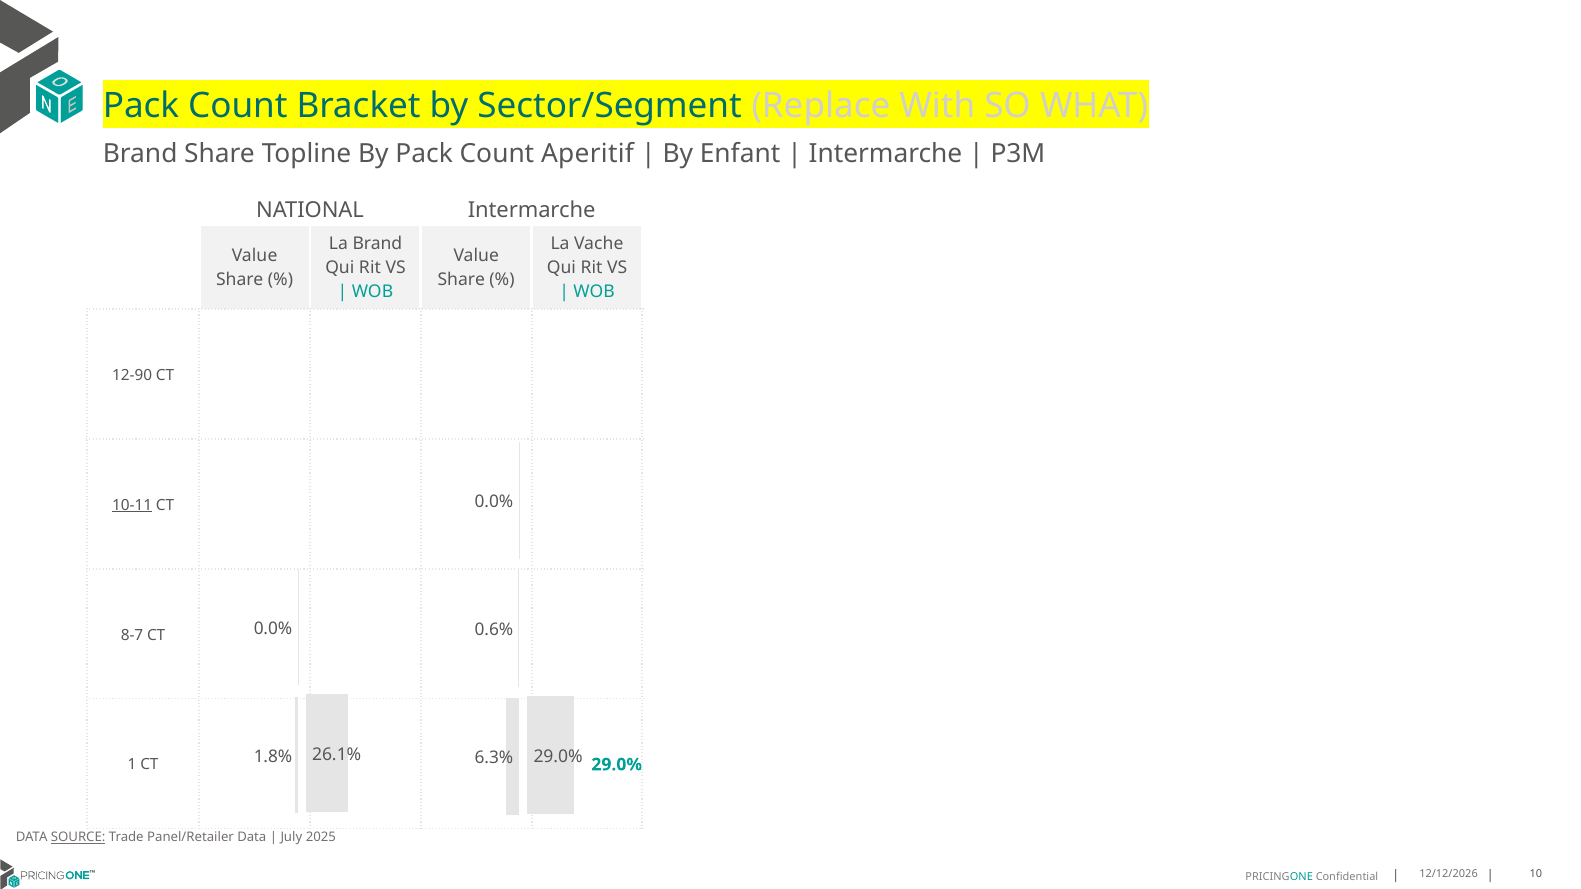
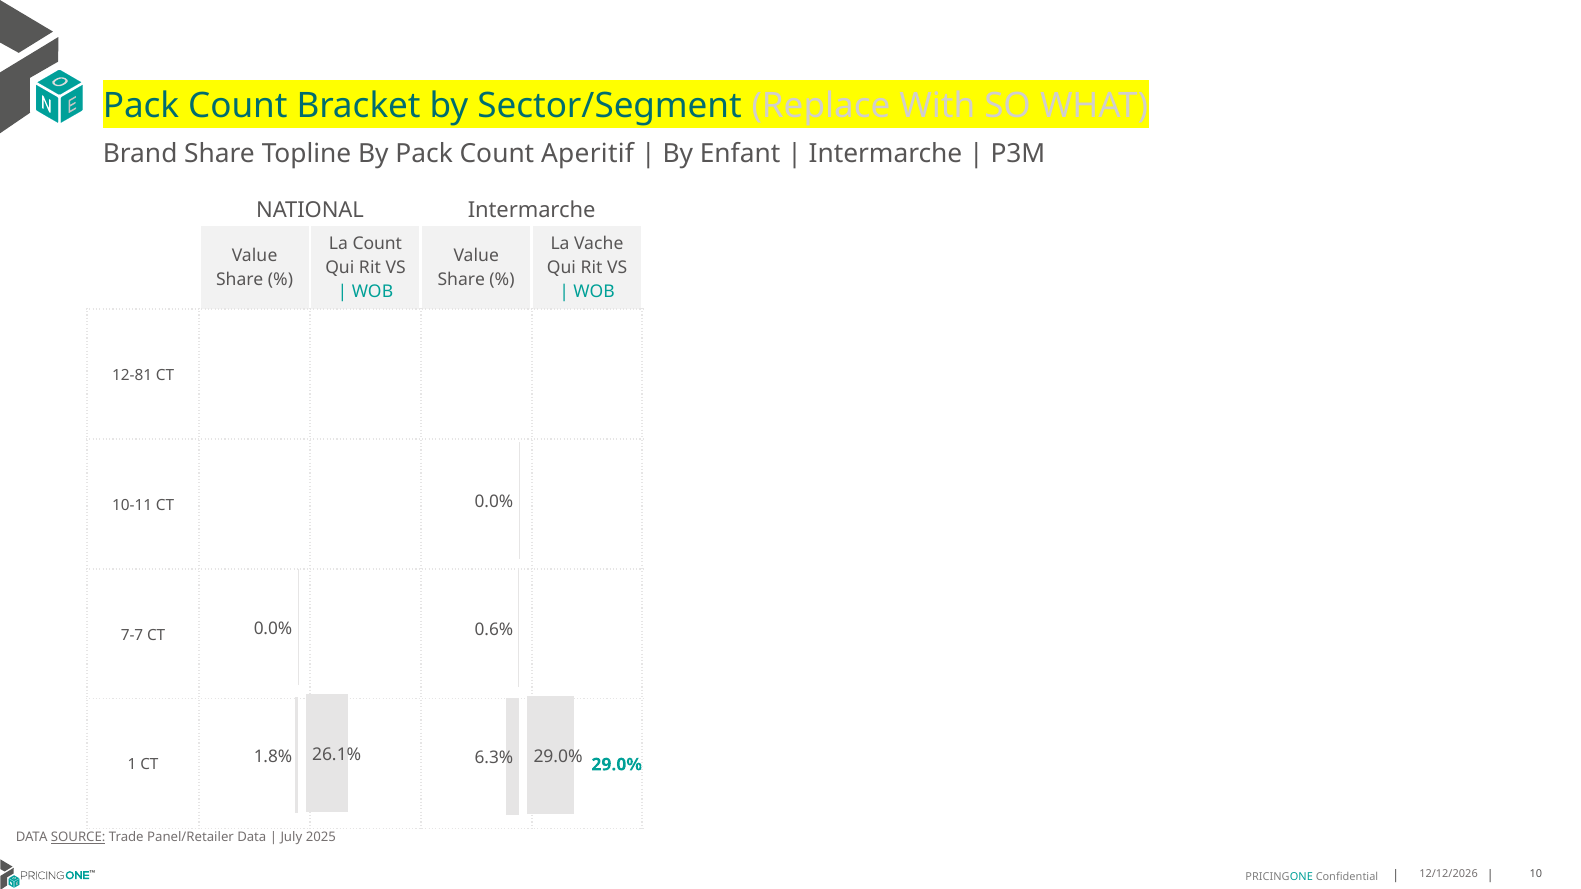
La Brand: Brand -> Count (377, 243)
12-90: 12-90 -> 12-81 (132, 375)
10-11 underline: present -> none (132, 505)
8-7: 8-7 -> 7-7 (132, 635)
